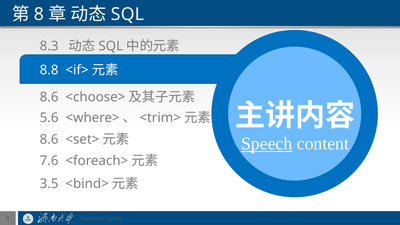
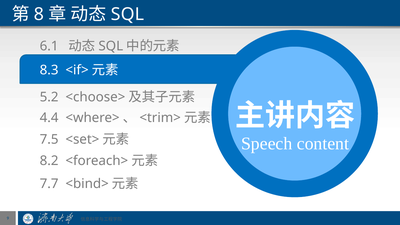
8.3: 8.3 -> 6.1 (49, 46)
8.8: 8.8 -> 8.3 (49, 70)
8.6: 8.6 -> 5.2 (49, 97)
5.6: 5.6 -> 4.4 (49, 118)
Speech underline: present -> none (267, 144)
8.6: 8.6 -> 7.5 (49, 140)
7.6: 7.6 -> 8.2 (49, 161)
3.5: 3.5 -> 7.7 (49, 184)
